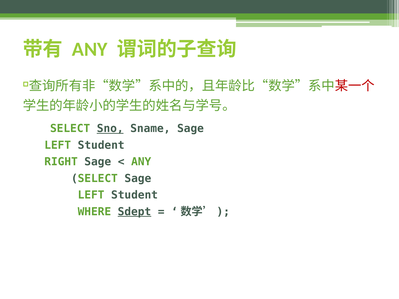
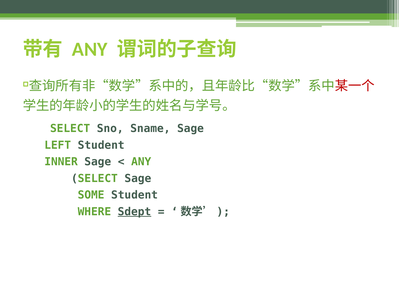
Sno underline: present -> none (110, 129)
RIGHT: RIGHT -> INNER (61, 162)
LEFT: LEFT -> SOME (91, 195)
